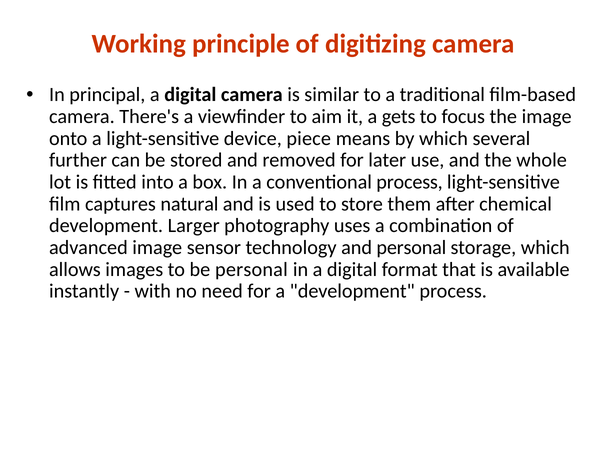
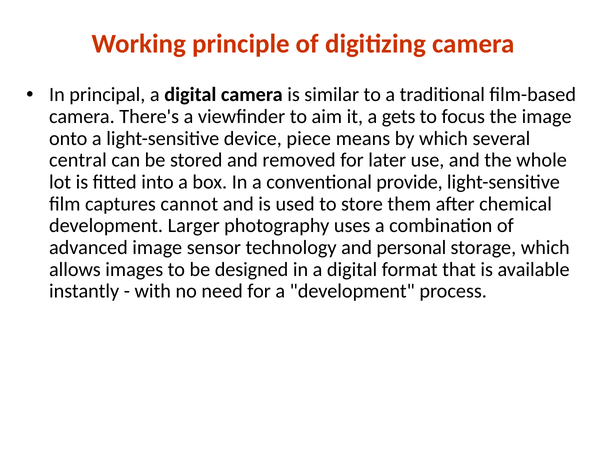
further: further -> central (78, 160)
conventional process: process -> provide (410, 182)
natural: natural -> cannot (189, 204)
be personal: personal -> designed (252, 270)
